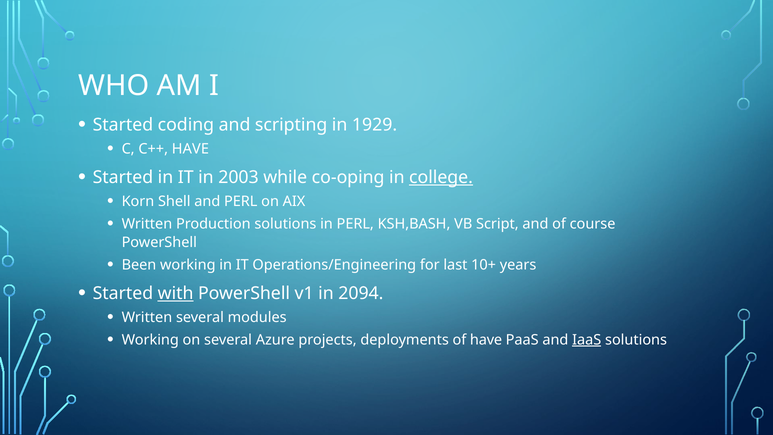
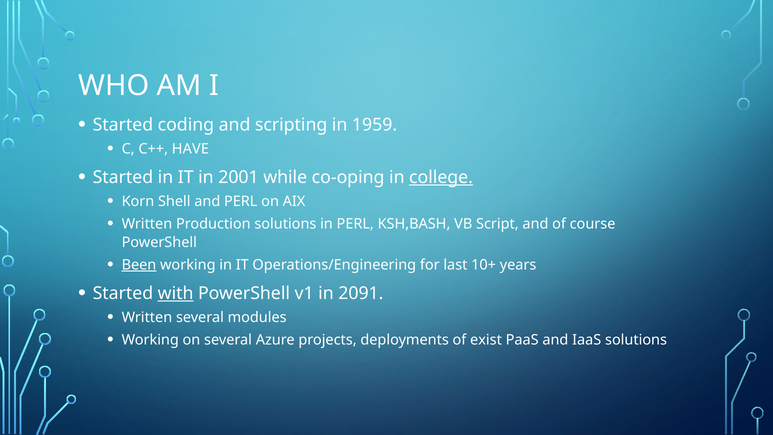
1929: 1929 -> 1959 (375, 125)
2003: 2003 -> 2001 (239, 177)
Been underline: none -> present (139, 265)
2094: 2094 -> 2091 (361, 293)
of have: have -> exist (486, 340)
IaaS underline: present -> none (587, 340)
